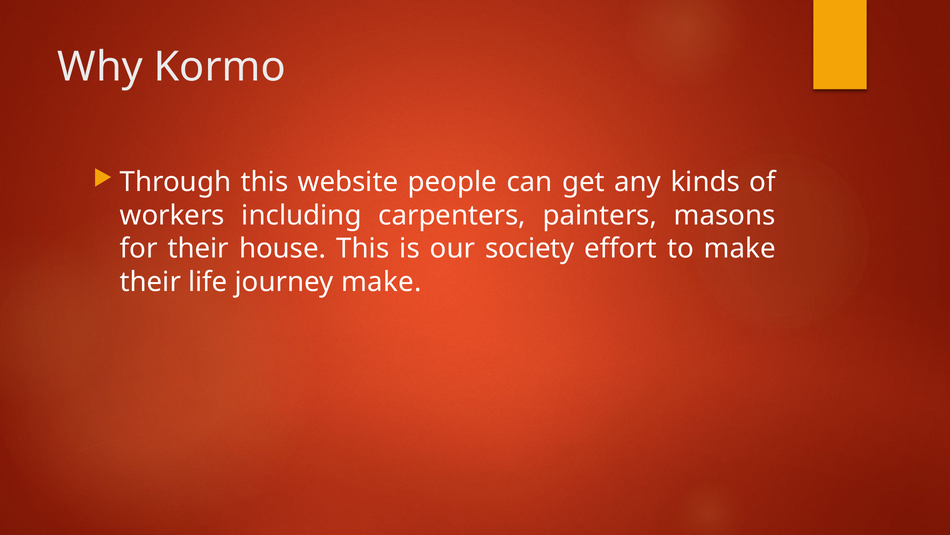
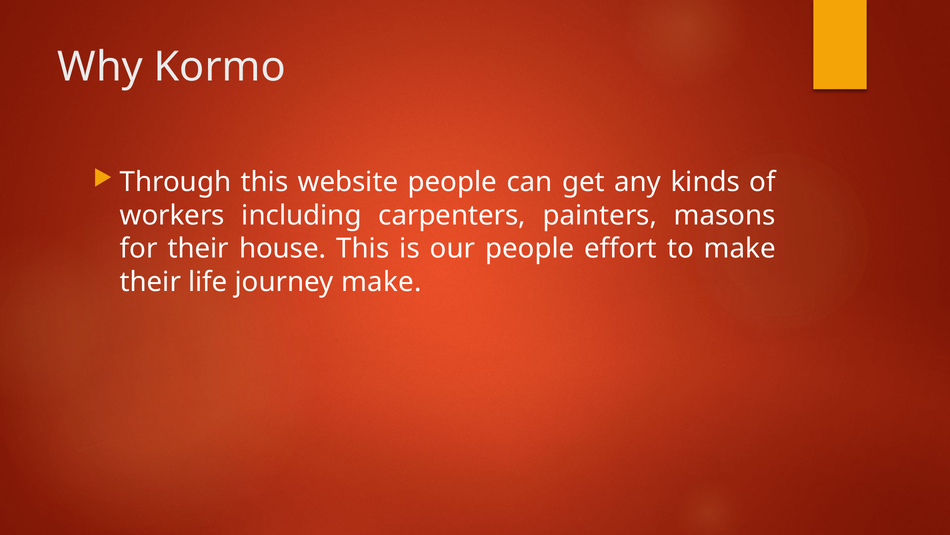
our society: society -> people (530, 248)
